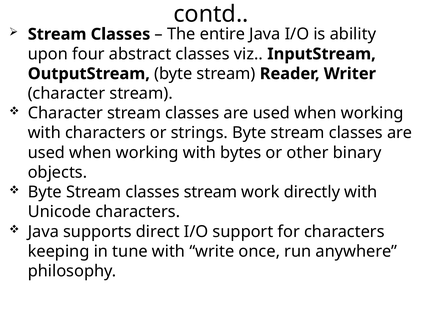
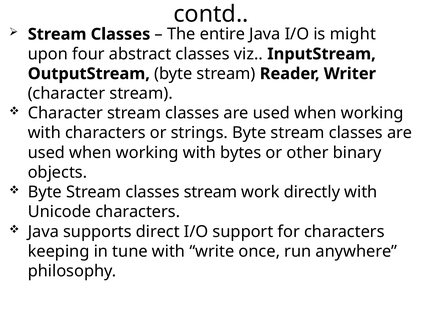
ability: ability -> might (353, 34)
